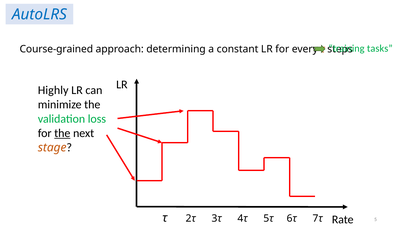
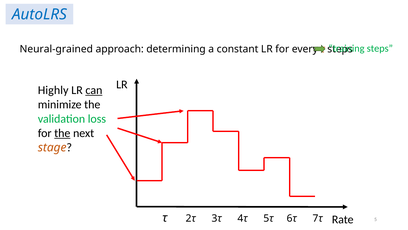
tasks: tasks -> steps (380, 48)
Course-grained: Course-grained -> Neural-grained (56, 49)
can underline: none -> present (94, 90)
